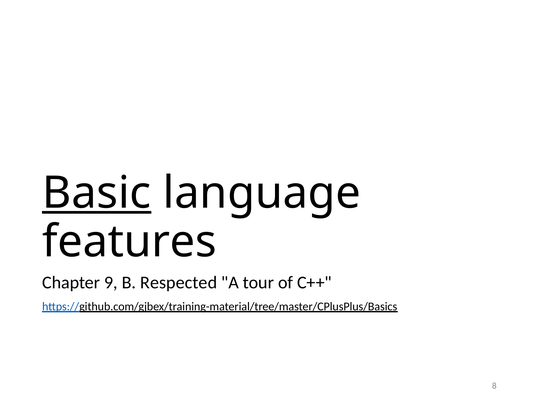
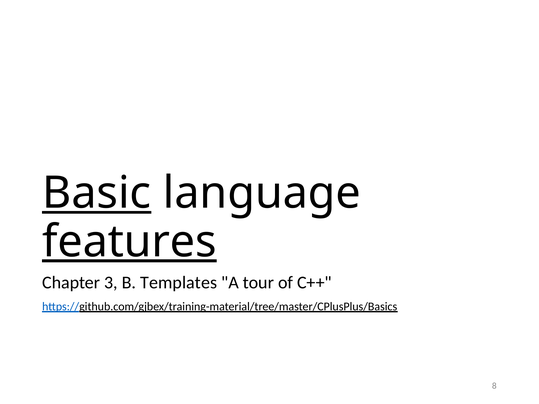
features underline: none -> present (129, 242)
9: 9 -> 3 (111, 283)
Respected: Respected -> Templates (179, 283)
